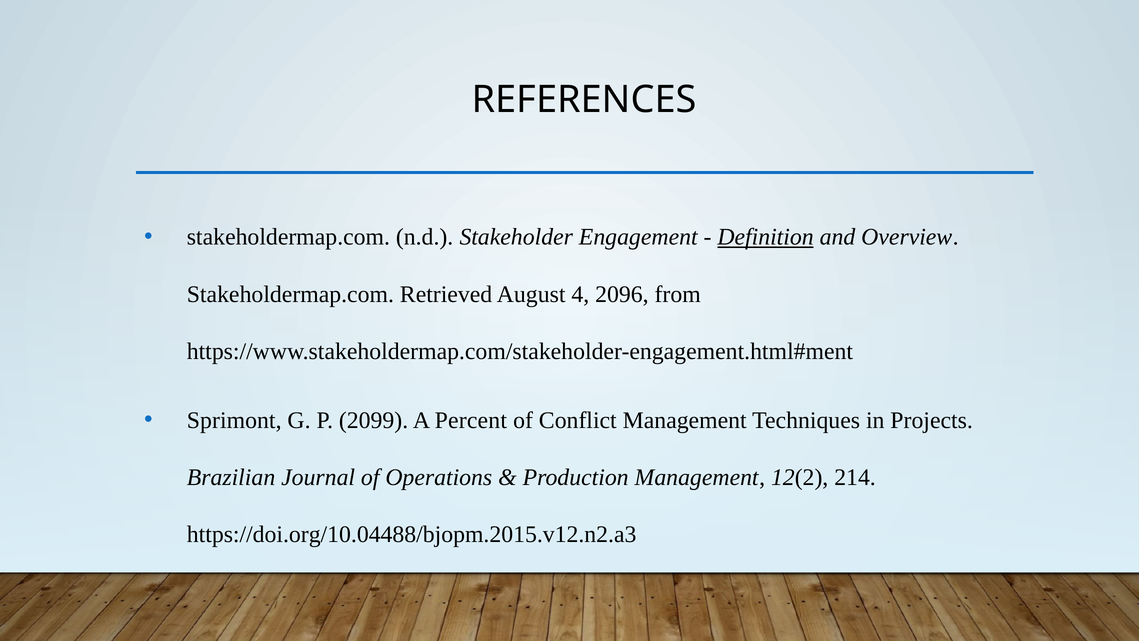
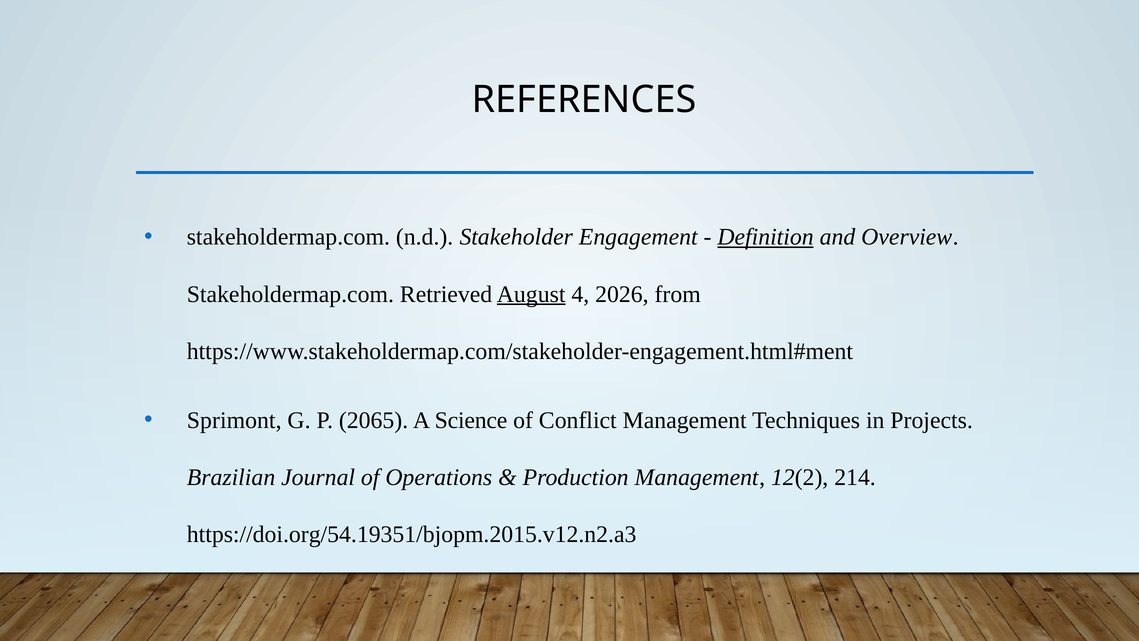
August underline: none -> present (531, 294)
2096: 2096 -> 2026 (622, 294)
2099: 2099 -> 2065 (374, 420)
Percent: Percent -> Science (471, 420)
https://doi.org/10.04488/bjopm.2015.v12.n2.a3: https://doi.org/10.04488/bjopm.2015.v12.n2.a3 -> https://doi.org/54.19351/bjopm.2015.v12.n2.a3 (412, 534)
